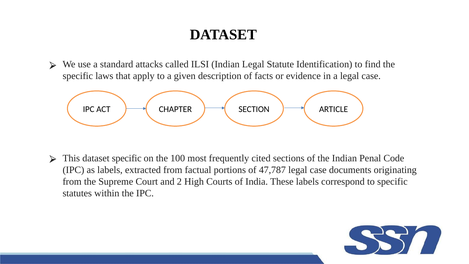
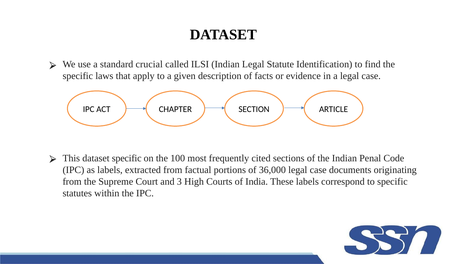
attacks: attacks -> crucial (149, 64)
47,787: 47,787 -> 36,000 (272, 170)
2: 2 -> 3 (179, 182)
